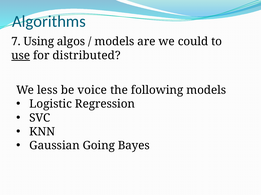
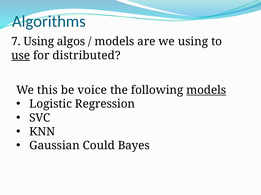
we could: could -> using (193, 42)
less: less -> this (47, 90)
models underline: none -> present (206, 90)
Going: Going -> Could (99, 146)
